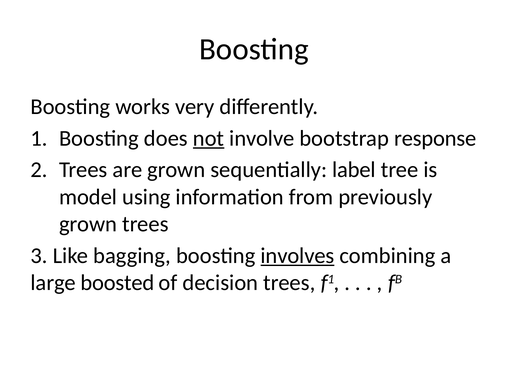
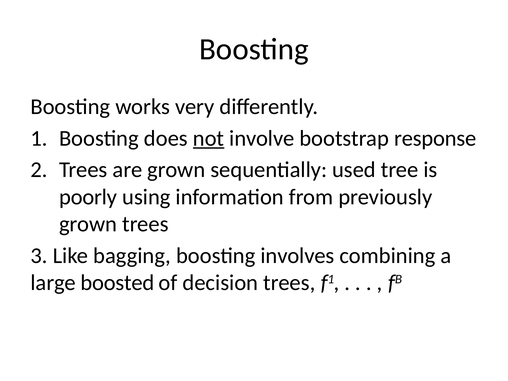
label: label -> used (354, 170)
model: model -> poorly (88, 197)
involves underline: present -> none (298, 256)
